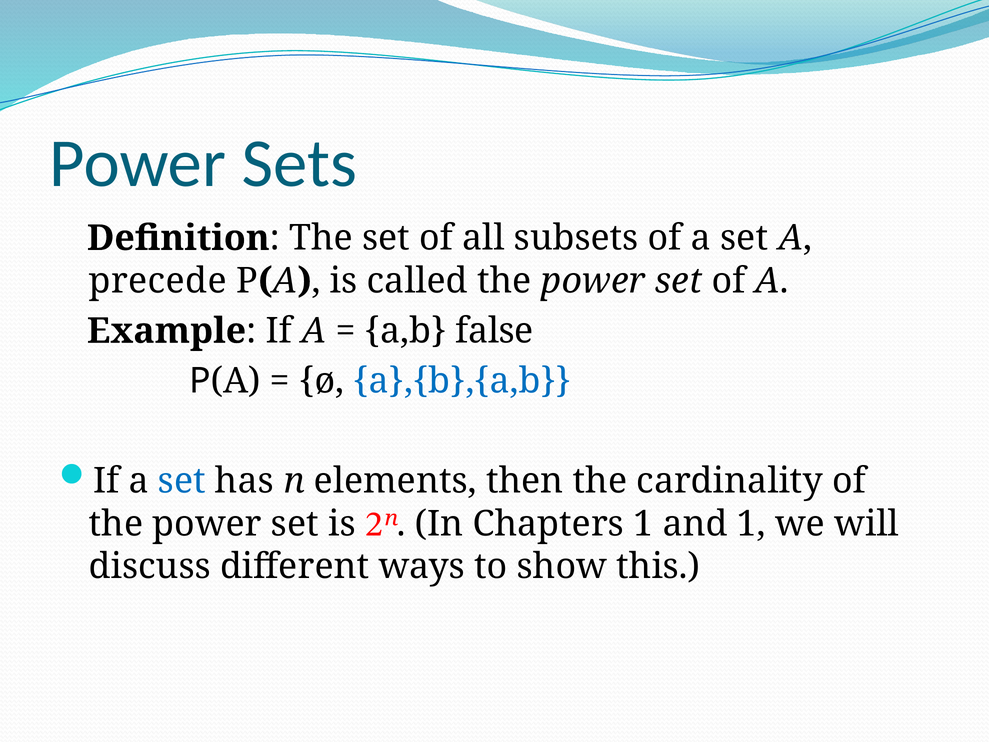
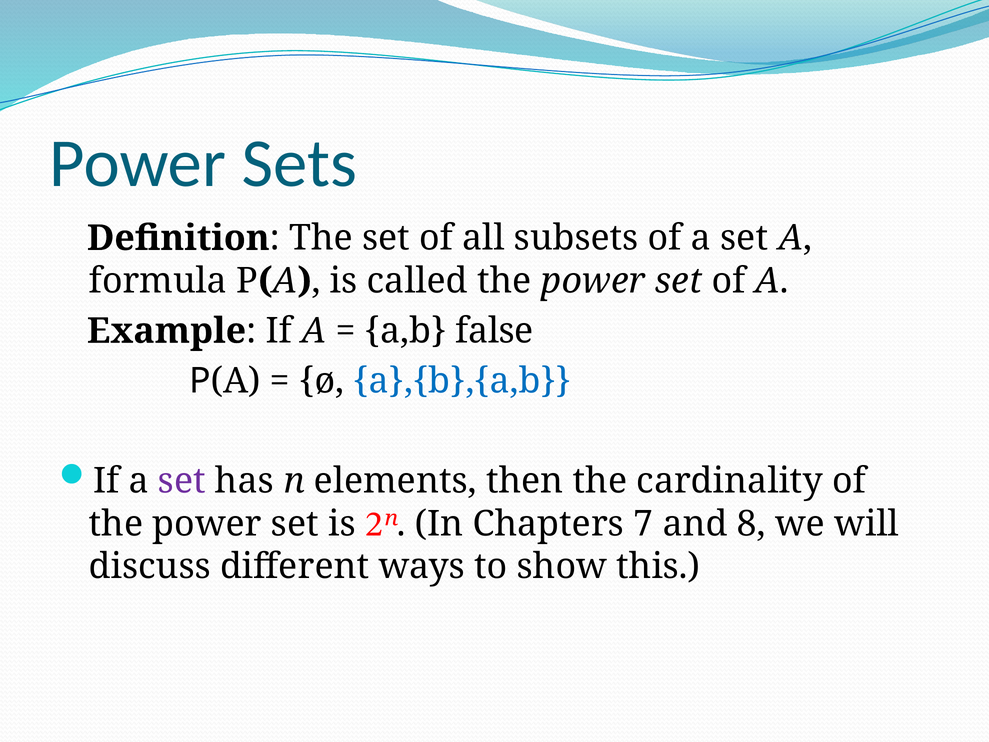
precede: precede -> formula (158, 281)
set colour: blue -> purple (182, 481)
Chapters 1: 1 -> 7 (643, 524)
and 1: 1 -> 8 (751, 524)
